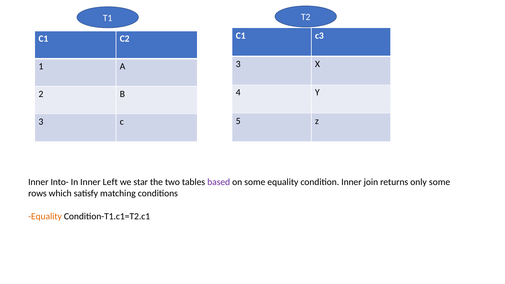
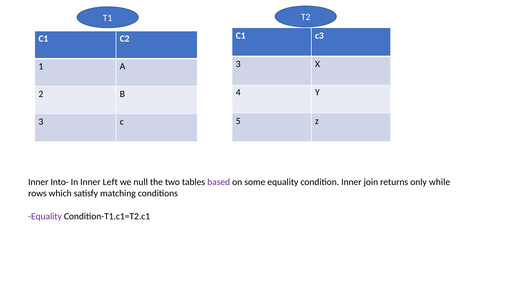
star: star -> null (141, 182)
only some: some -> while (440, 182)
Equality colour: orange -> purple (45, 216)
